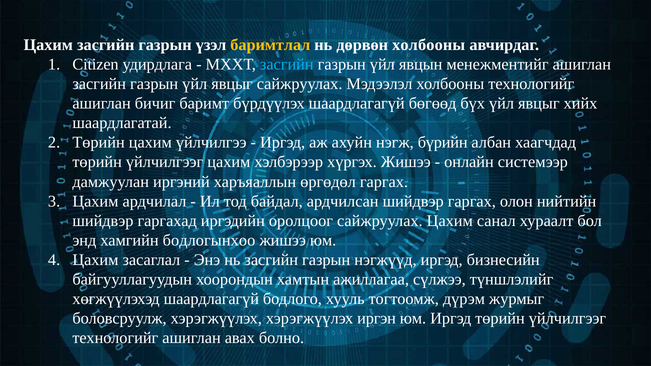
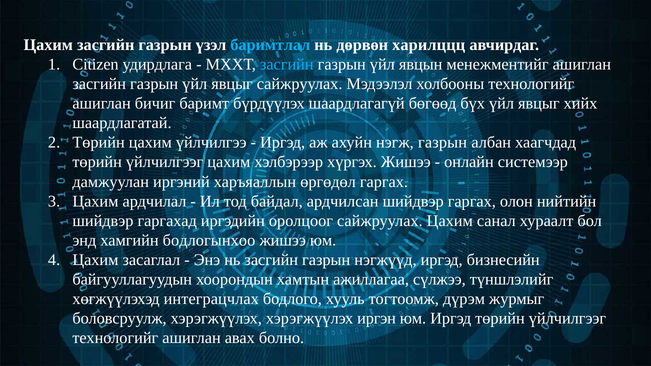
баримтлал colour: yellow -> light blue (270, 45)
дөрвөн холбооны: холбооны -> харилццц (429, 45)
нэгж бүрийн: бүрийн -> газрын (443, 143)
хөгжүүлэхэд шаардлагагүй: шаардлагагүй -> интеграцчлах (211, 299)
